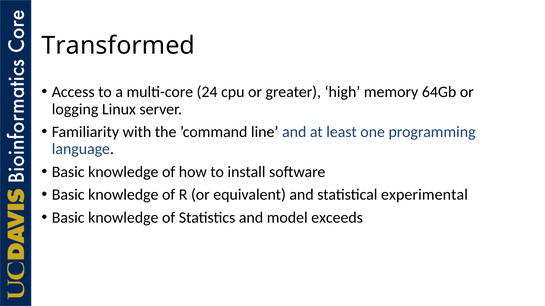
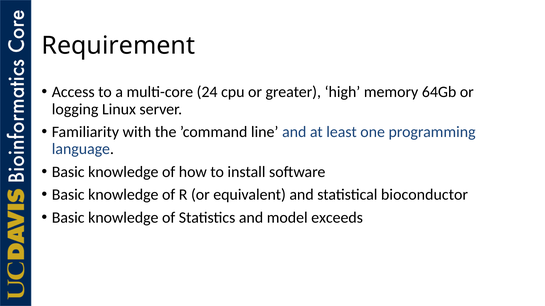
Transformed: Transformed -> Requirement (118, 46)
experimental: experimental -> bioconductor (424, 195)
